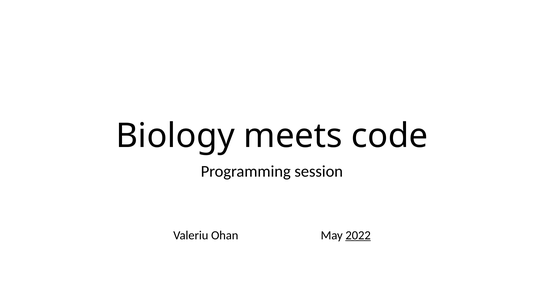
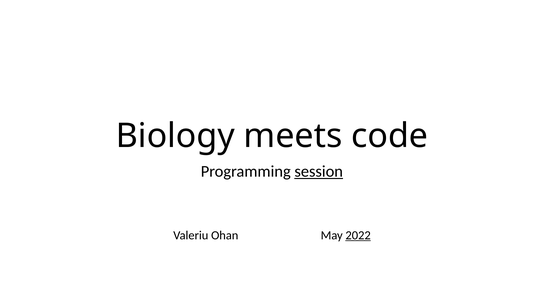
session underline: none -> present (319, 172)
